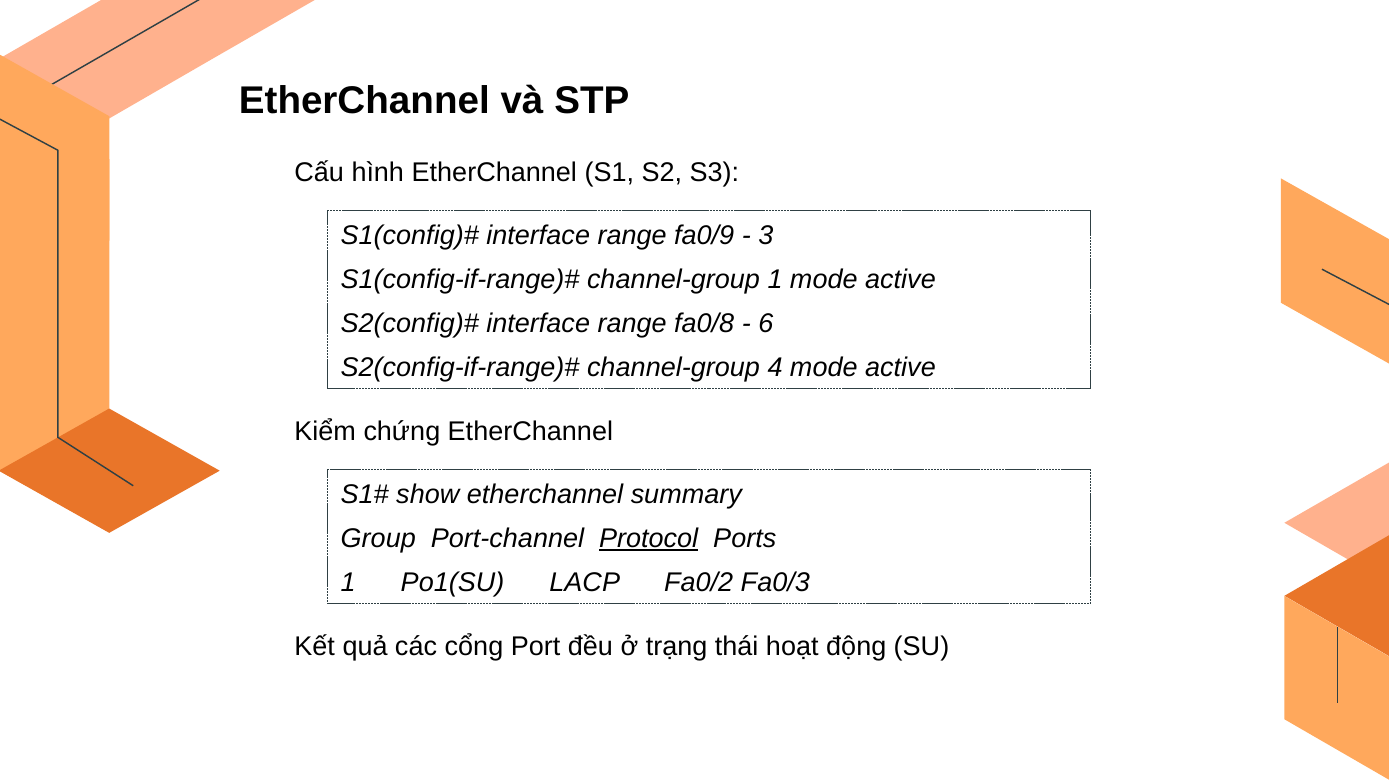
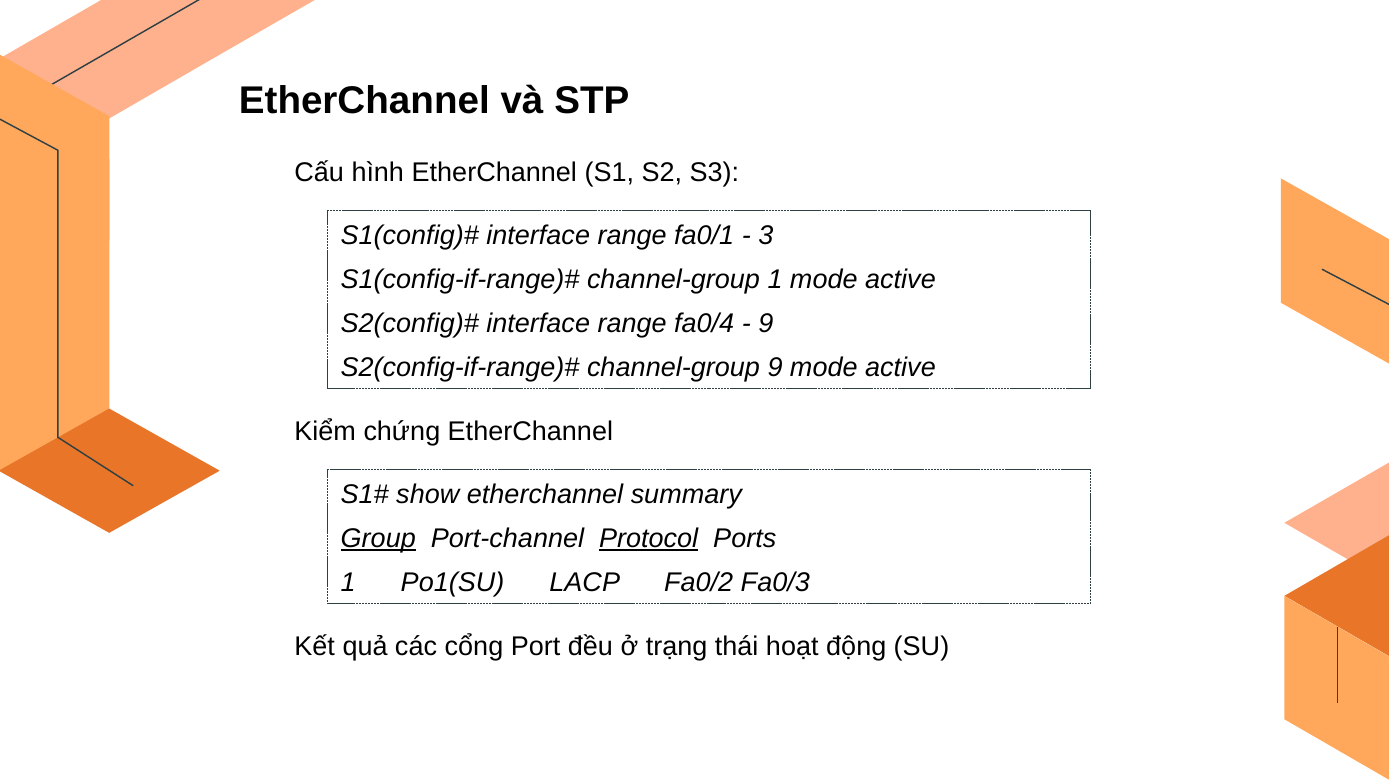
fa0/9: fa0/9 -> fa0/1 (704, 236)
fa0/8: fa0/8 -> fa0/4 (704, 324)
6: 6 -> 9 (766, 324)
channel-group 4: 4 -> 9 (775, 368)
Group underline: none -> present (378, 538)
